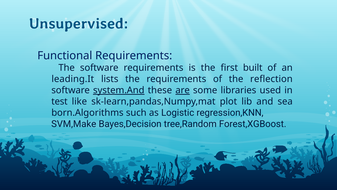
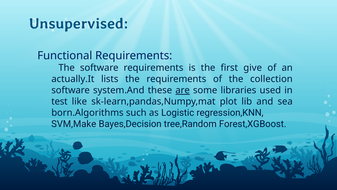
built: built -> give (253, 68)
leading.It: leading.It -> actually.It (73, 79)
reflection: reflection -> collection (271, 79)
system.And underline: present -> none (119, 90)
